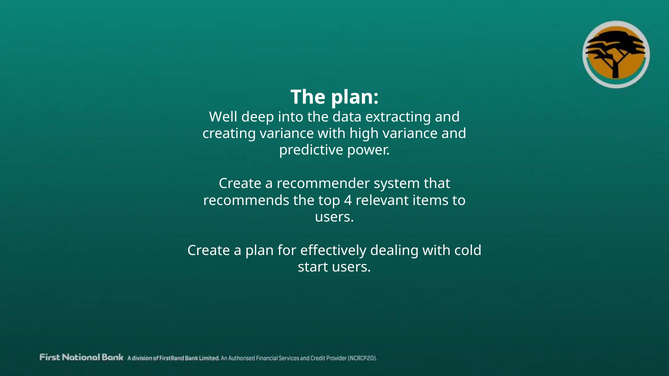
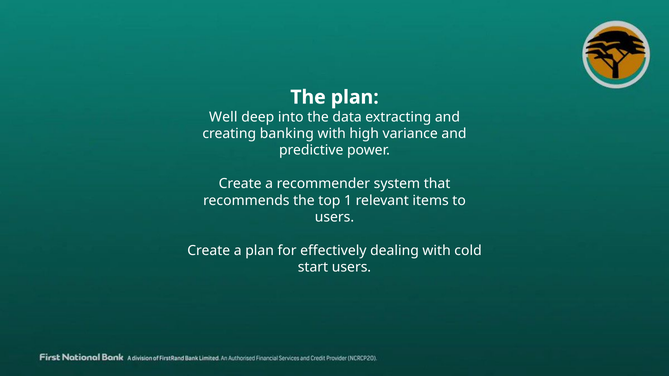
creating variance: variance -> banking (287, 134)
4: 4 -> 1 (348, 201)
